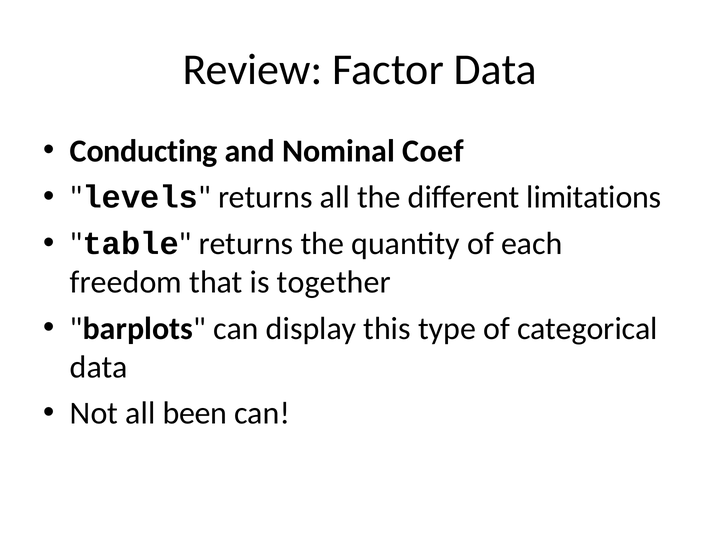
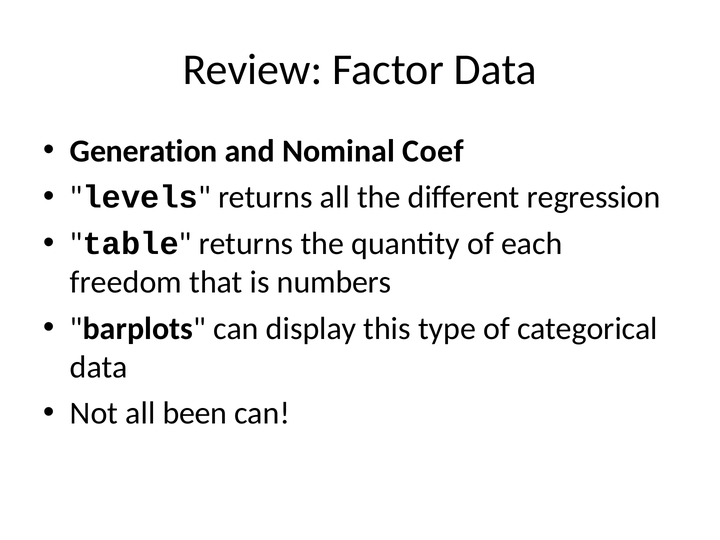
Conducting: Conducting -> Generation (144, 151)
limitations: limitations -> regression (594, 197)
together: together -> numbers (334, 282)
